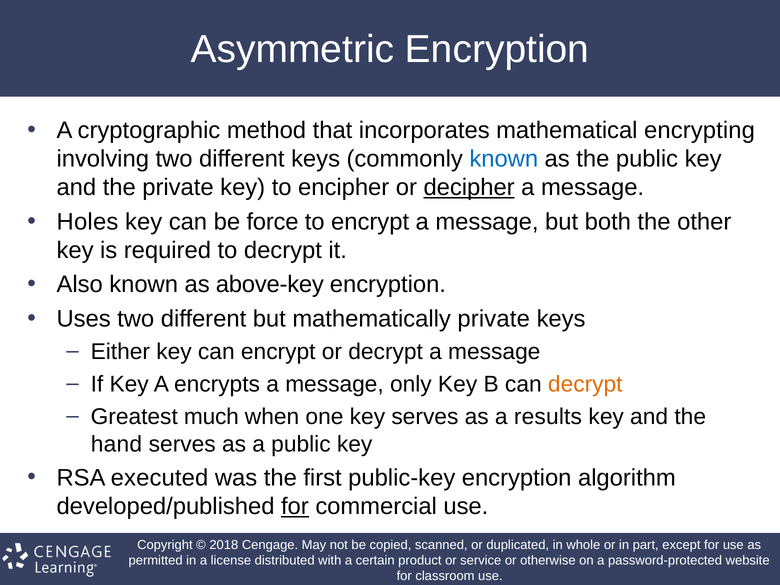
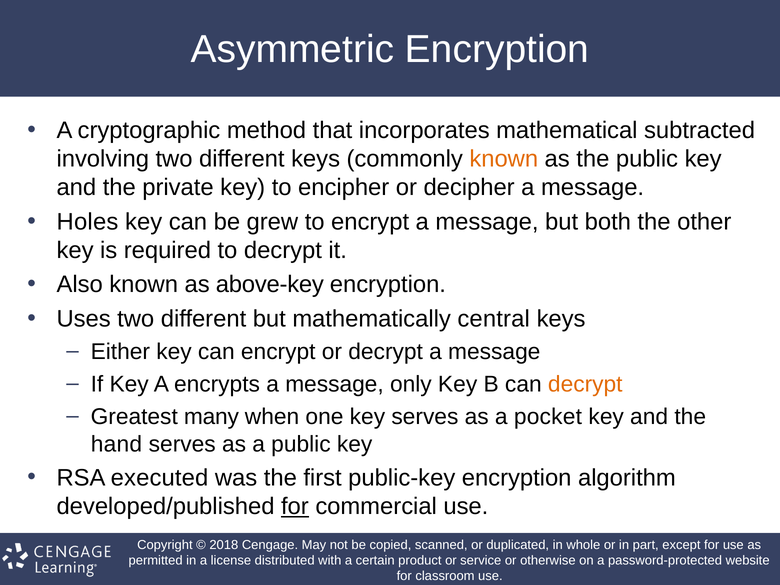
encrypting: encrypting -> subtracted (700, 130)
known colour: blue -> orange (504, 159)
decipher underline: present -> none (469, 188)
force: force -> grew (272, 222)
mathematically private: private -> central (494, 319)
much: much -> many (211, 417)
results: results -> pocket (548, 417)
